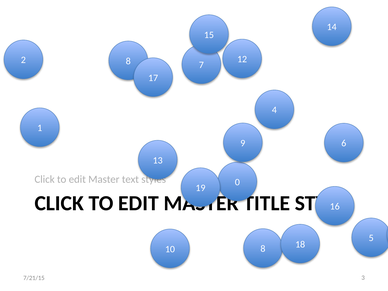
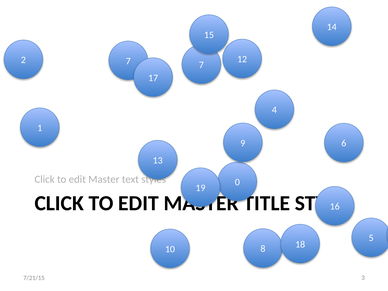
2 8: 8 -> 7 (128, 61)
